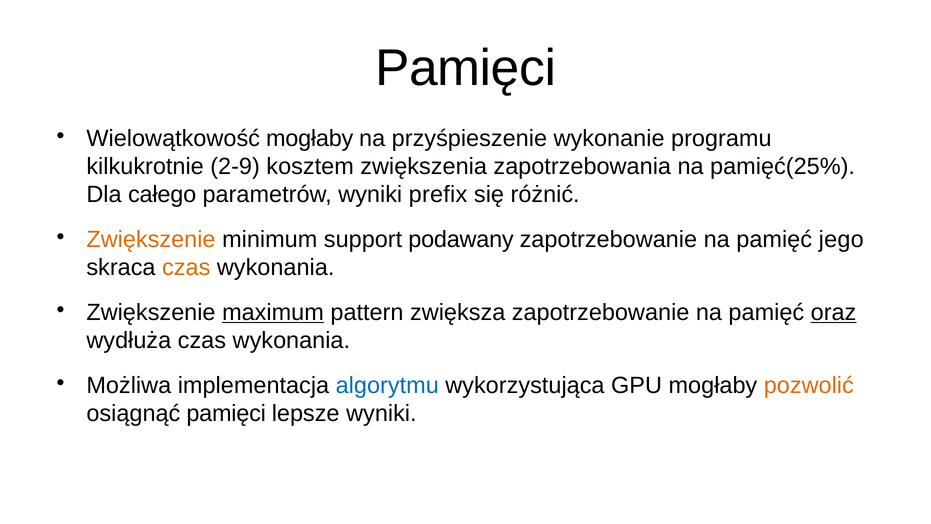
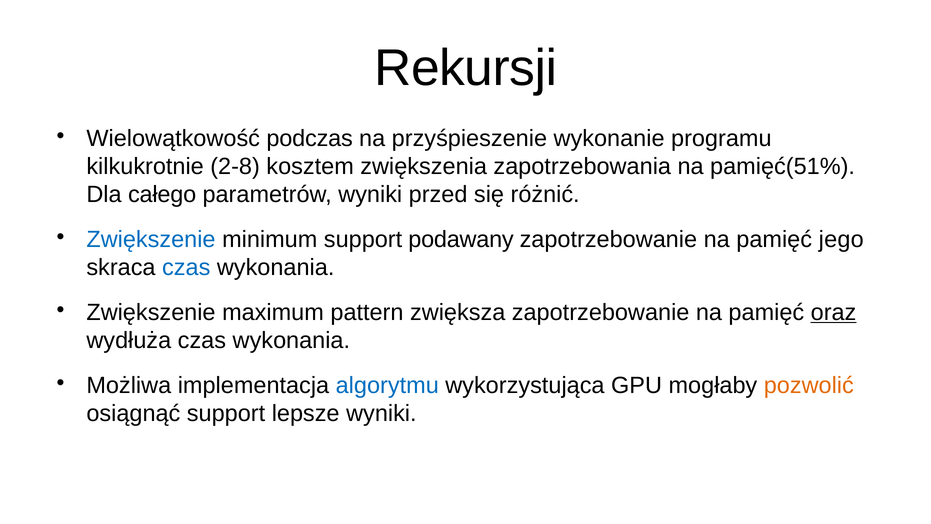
Pamięci: Pamięci -> Rekursji (466, 68)
Wielowątkowość mogłaby: mogłaby -> podczas (310, 138)
2-9: 2-9 -> 2-8 (235, 166)
pamięć(25%: pamięć(25% -> pamięć(51% (783, 166)
prefix: prefix -> przed (438, 195)
Zwiększenie colour: orange -> blue (151, 239)
czas colour: orange -> blue (186, 267)
maximum underline: present -> none (273, 312)
osiągnąć pamięci: pamięci -> support (226, 413)
